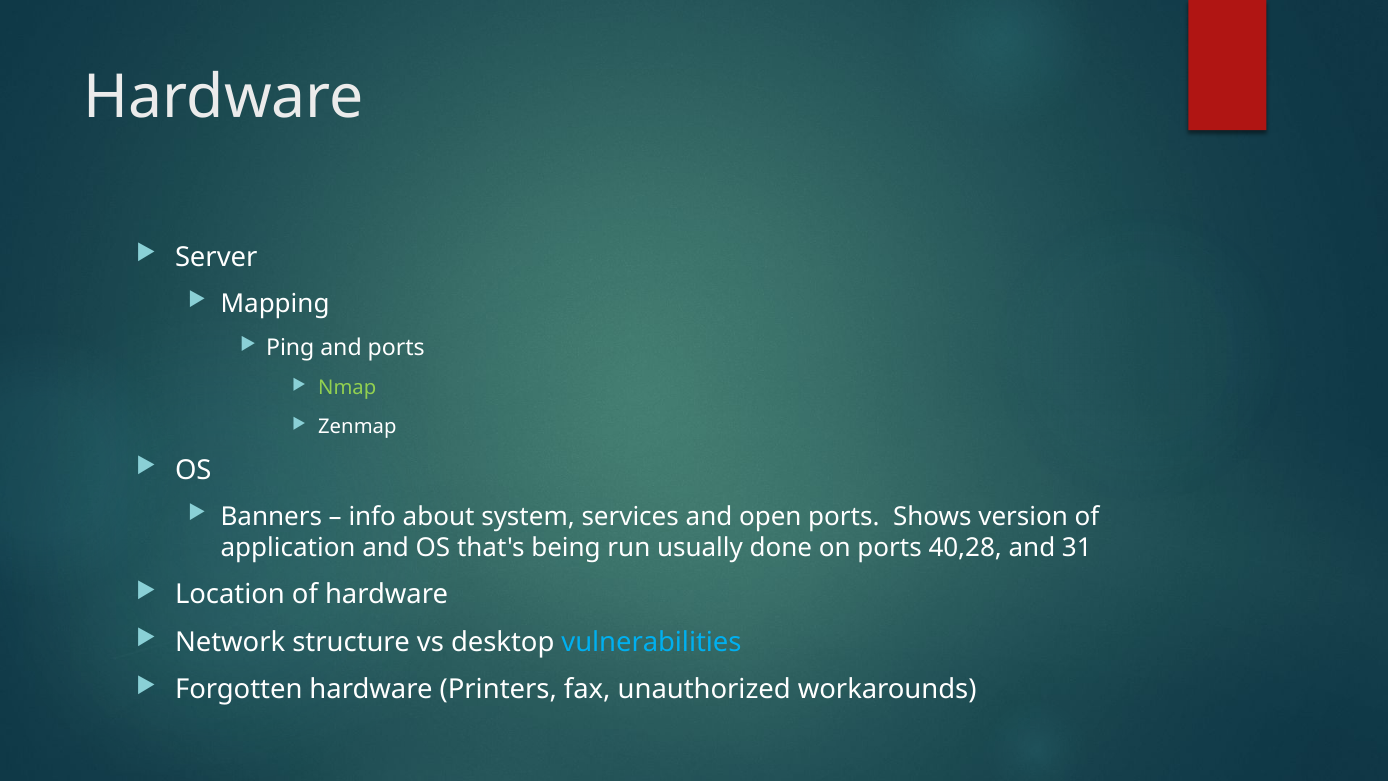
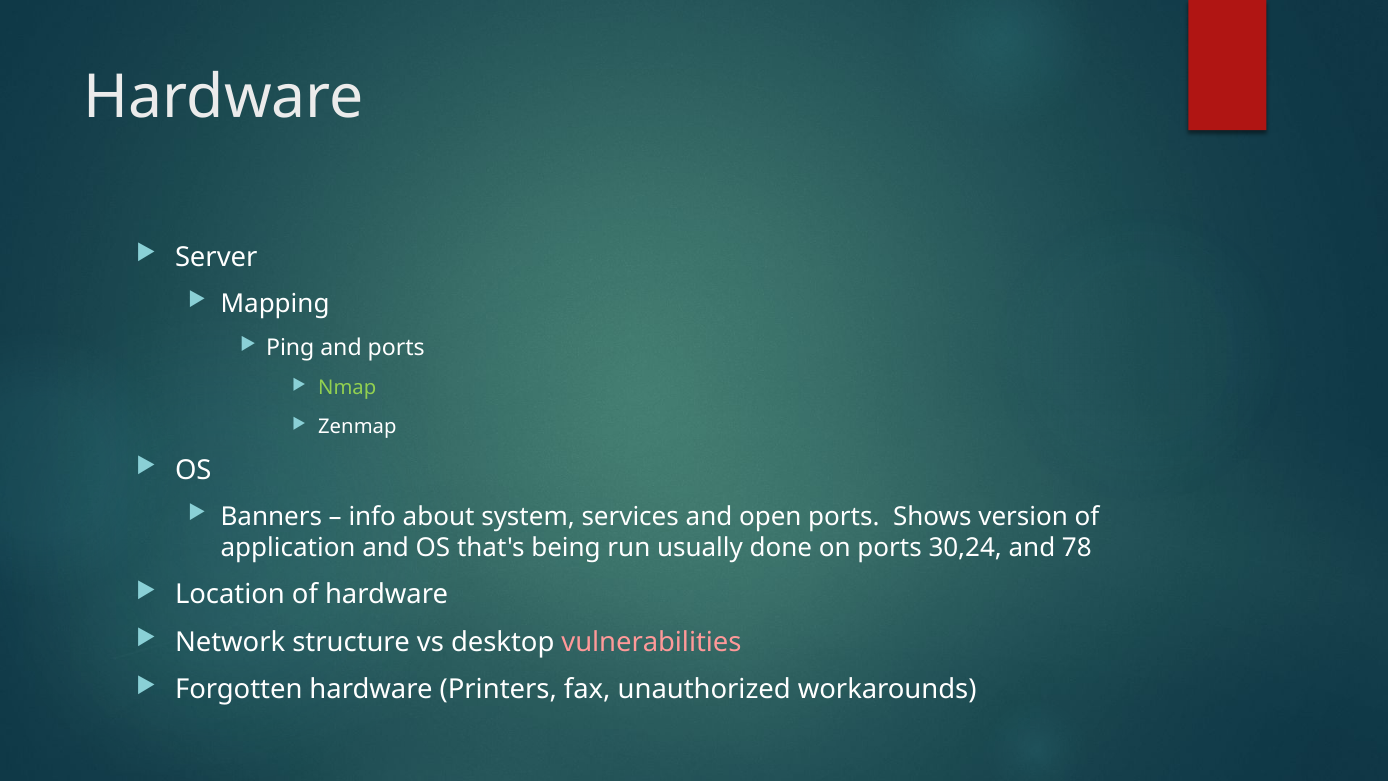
40,28: 40,28 -> 30,24 (965, 548)
31: 31 -> 78 (1077, 548)
vulnerabilities colour: light blue -> pink (651, 642)
